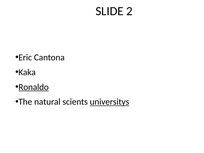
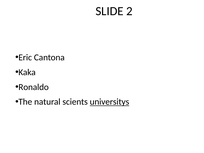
Ronaldo underline: present -> none (34, 87)
